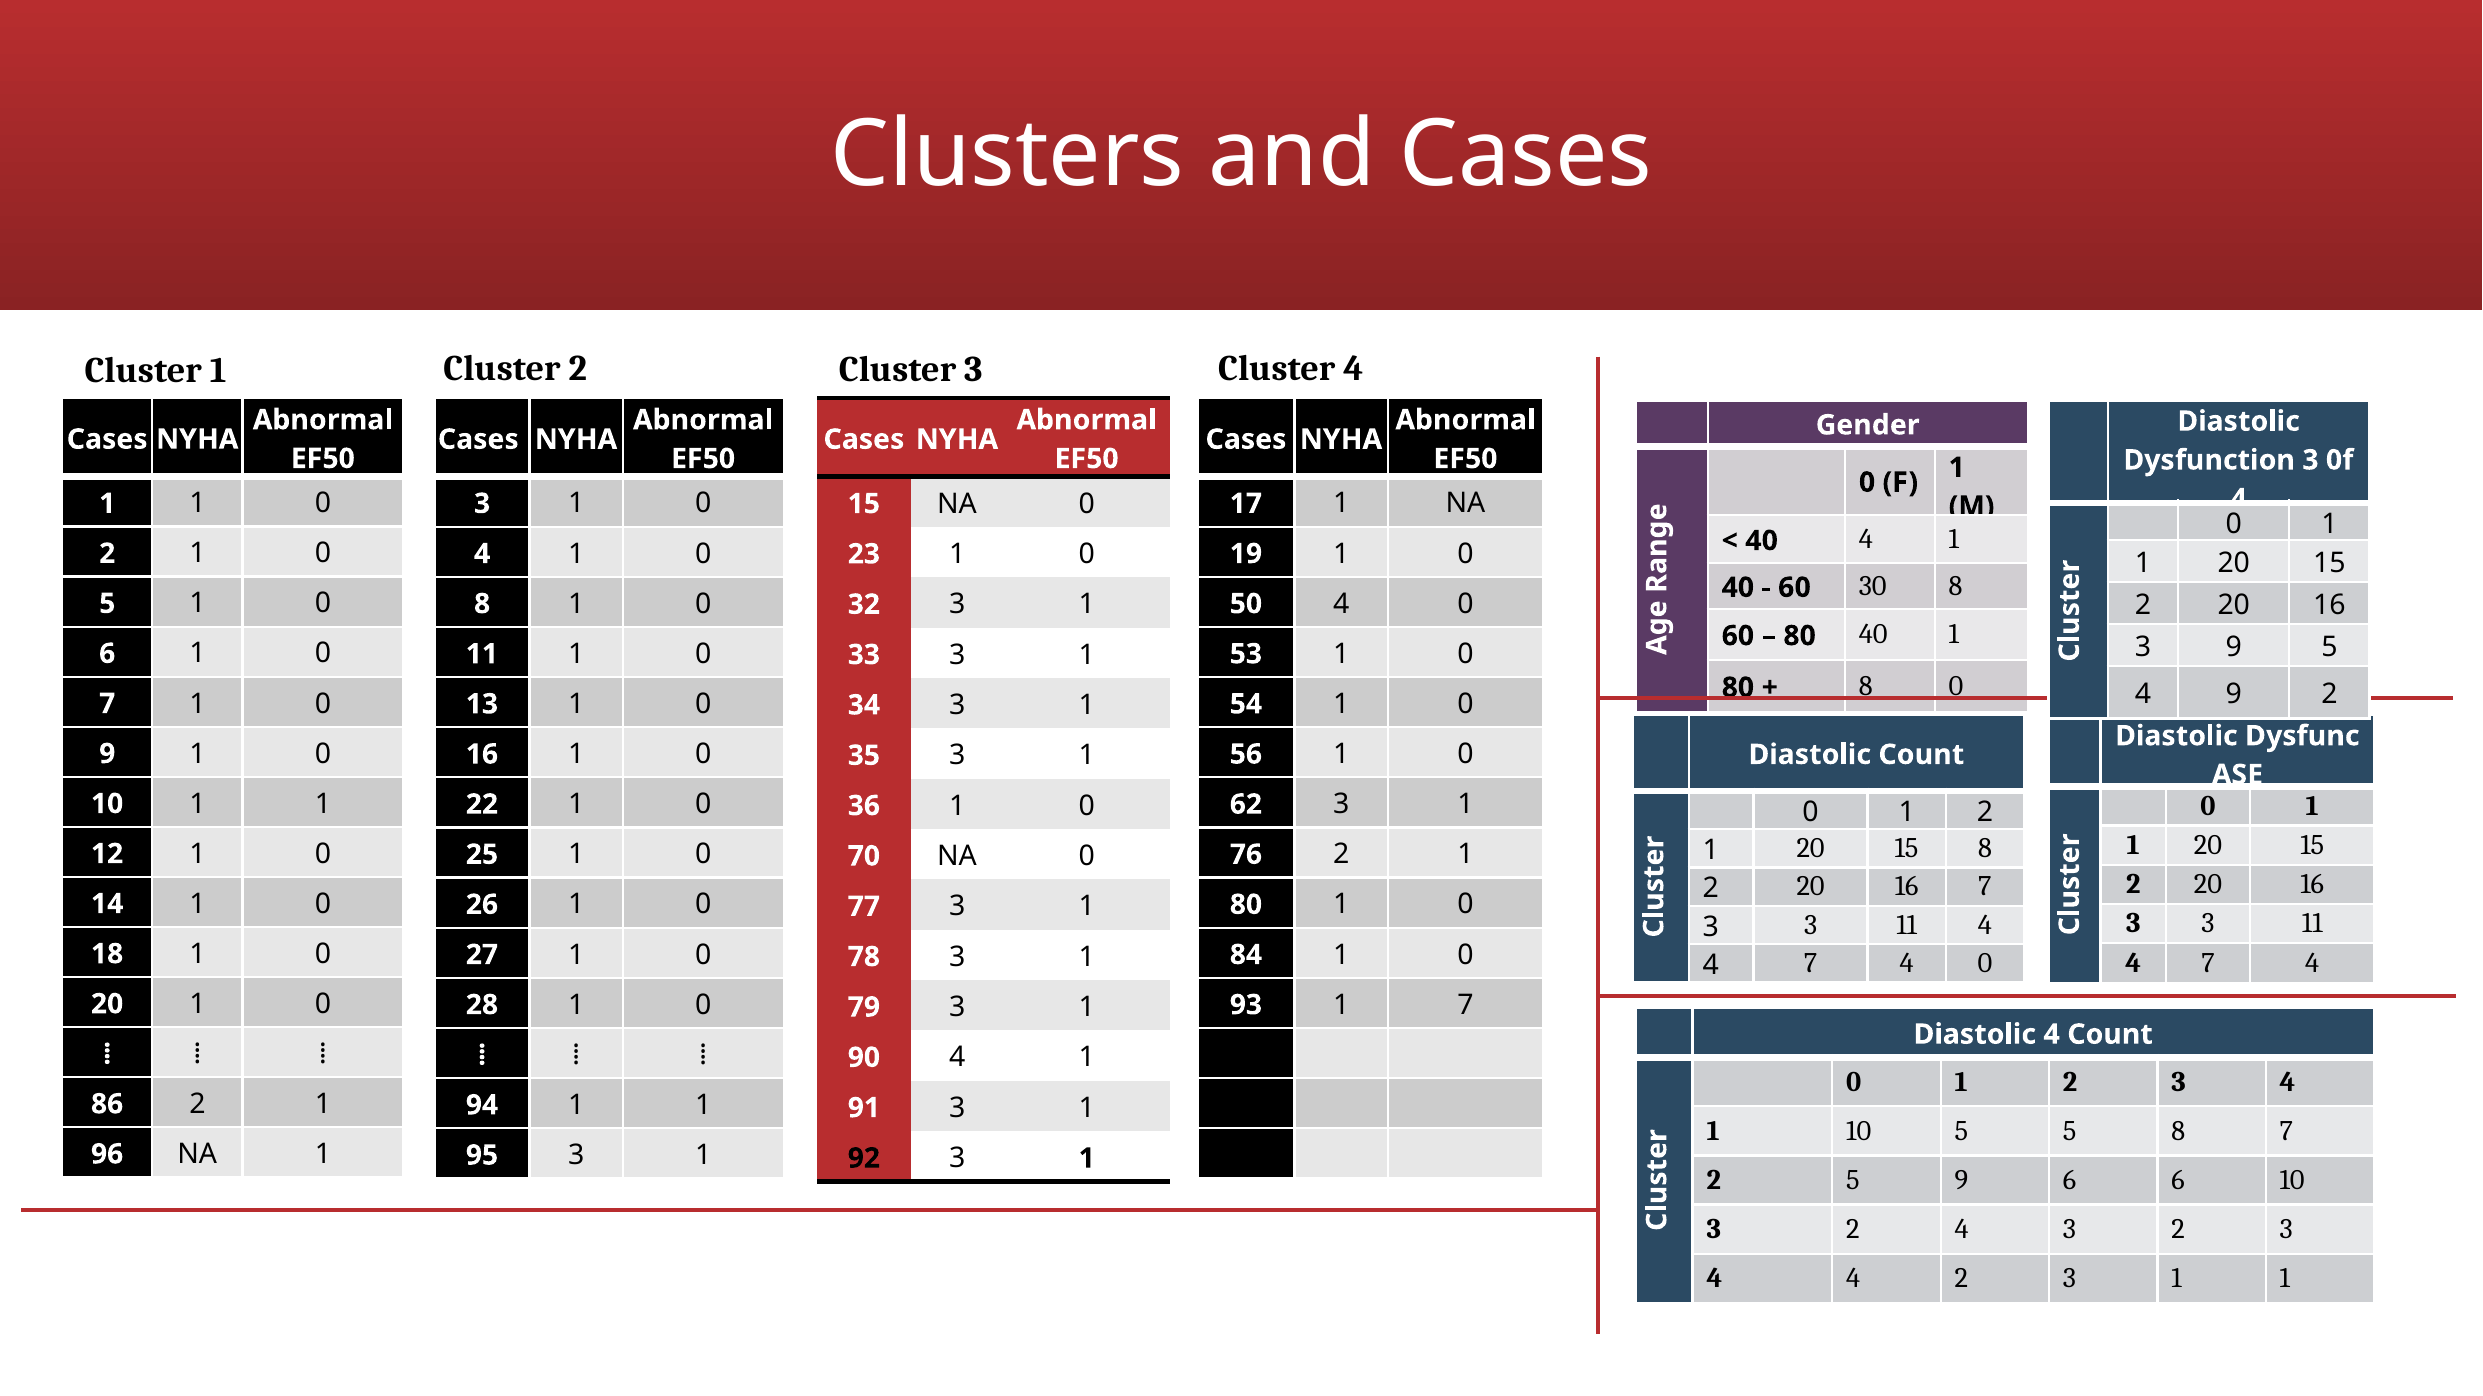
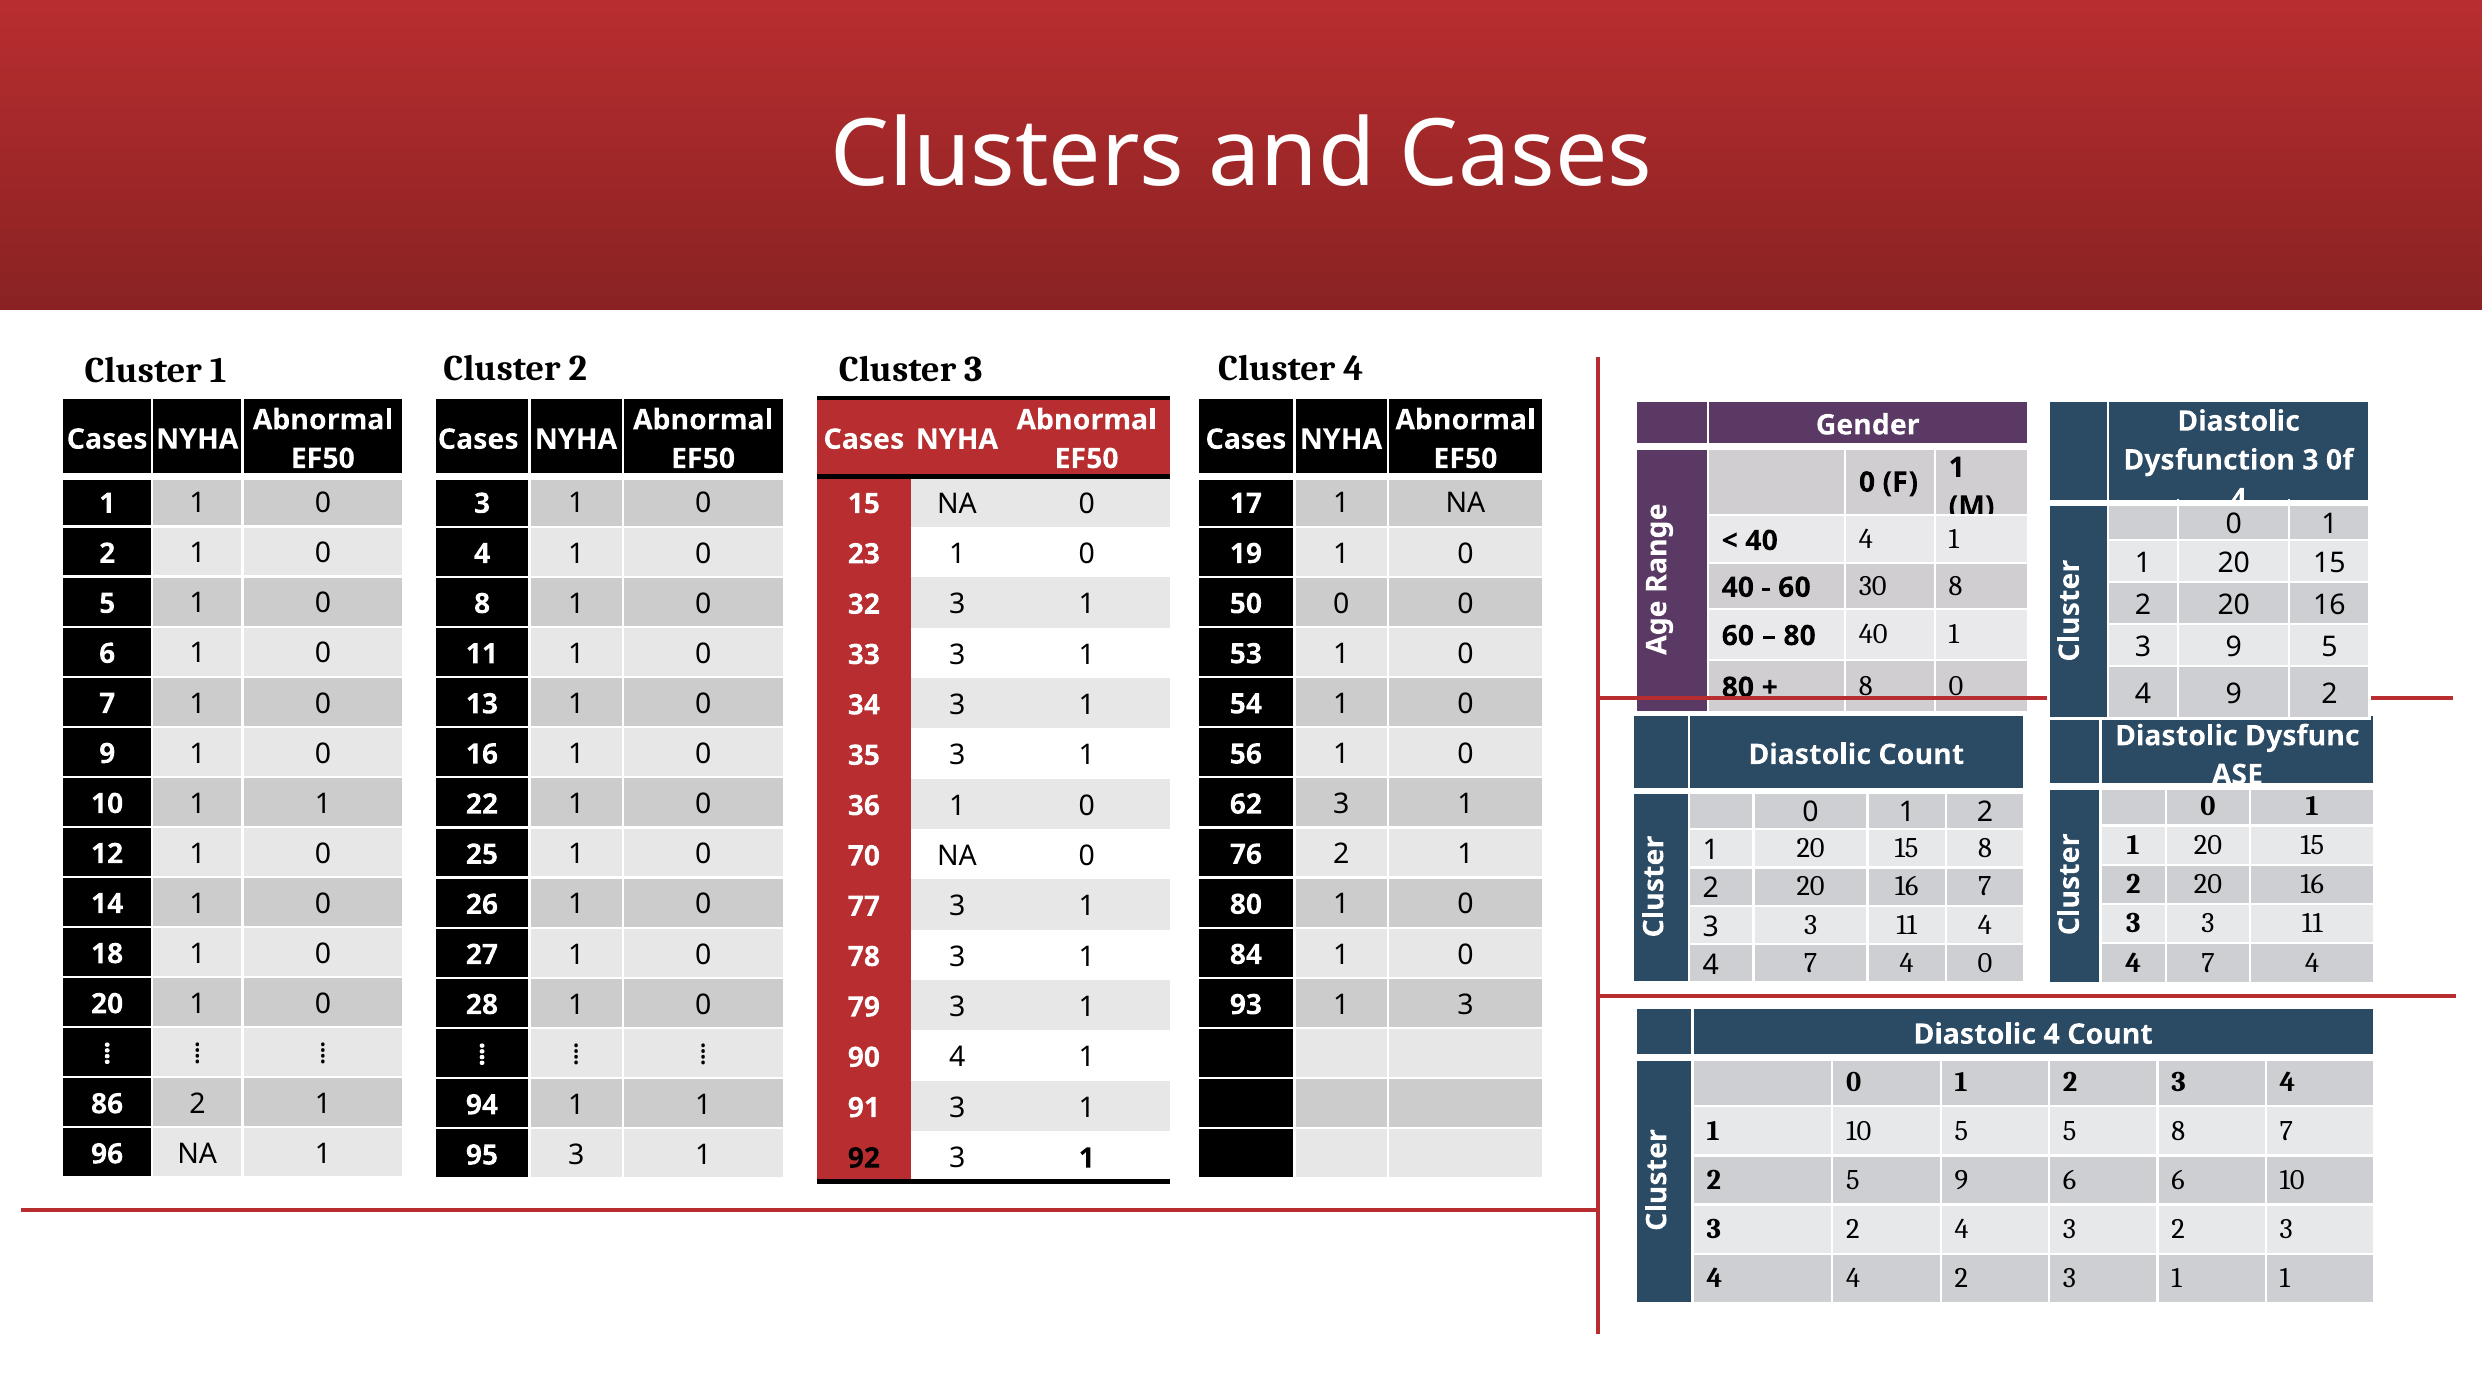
50 4: 4 -> 0 (1341, 604)
1 7: 7 -> 3 (1466, 1005)
